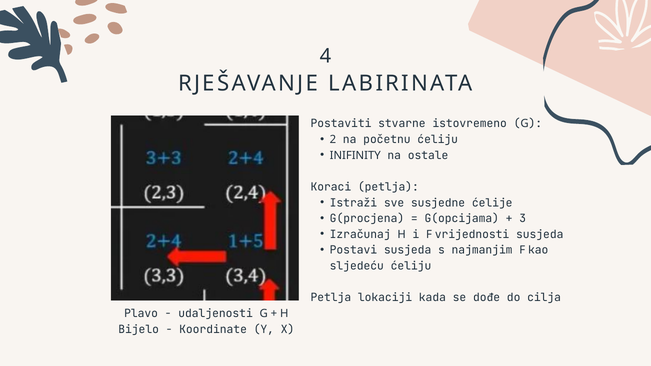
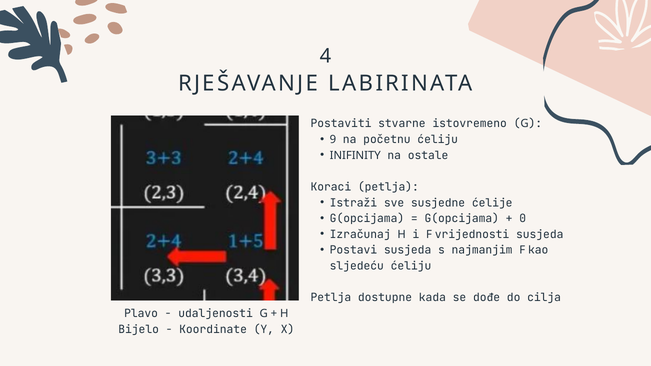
2: 2 -> 9 (333, 140)
G(procjena: G(procjena -> G(opcijama (367, 219)
3: 3 -> 0 (523, 219)
lokaciji: lokaciji -> dostupne (385, 298)
